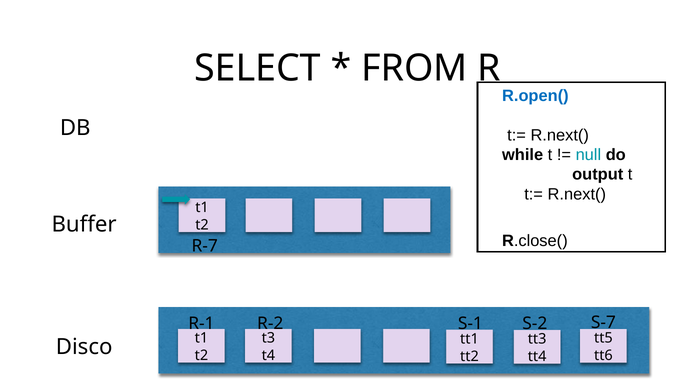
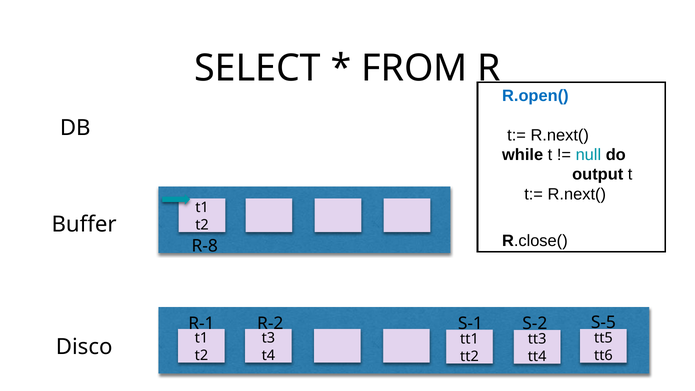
R-7: R-7 -> R-8 (205, 246)
S-7: S-7 -> S-5 (603, 323)
